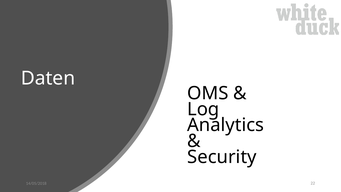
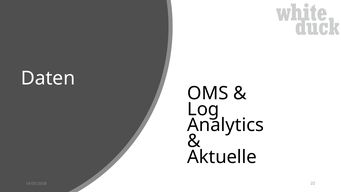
Security: Security -> Aktuelle (222, 157)
